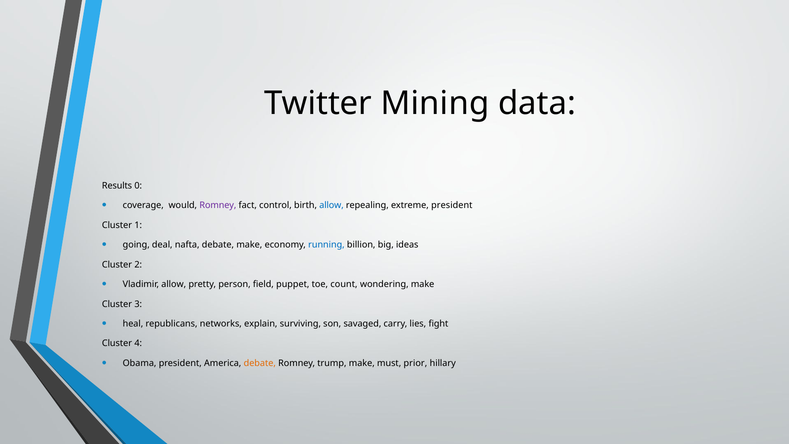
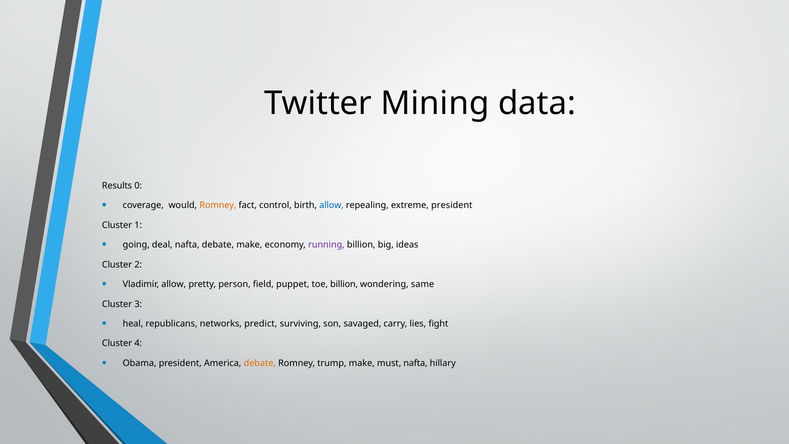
Romney colour: purple -> orange (218, 205)
running colour: blue -> purple (326, 245)
toe count: count -> billion (344, 284)
wondering make: make -> same (423, 284)
explain: explain -> predict (261, 324)
must prior: prior -> nafta (415, 363)
